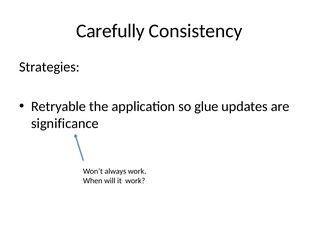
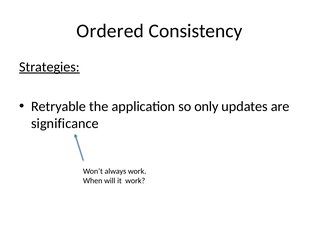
Carefully: Carefully -> Ordered (110, 31)
Strategies underline: none -> present (49, 67)
glue: glue -> only (206, 107)
